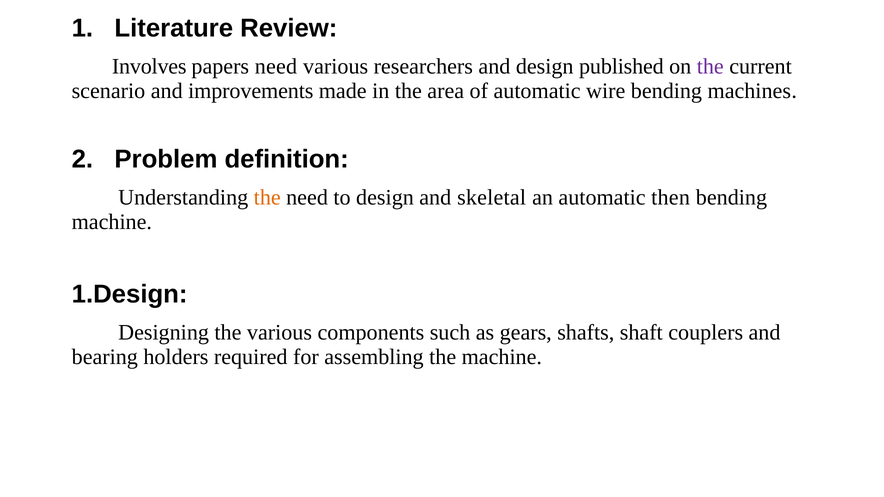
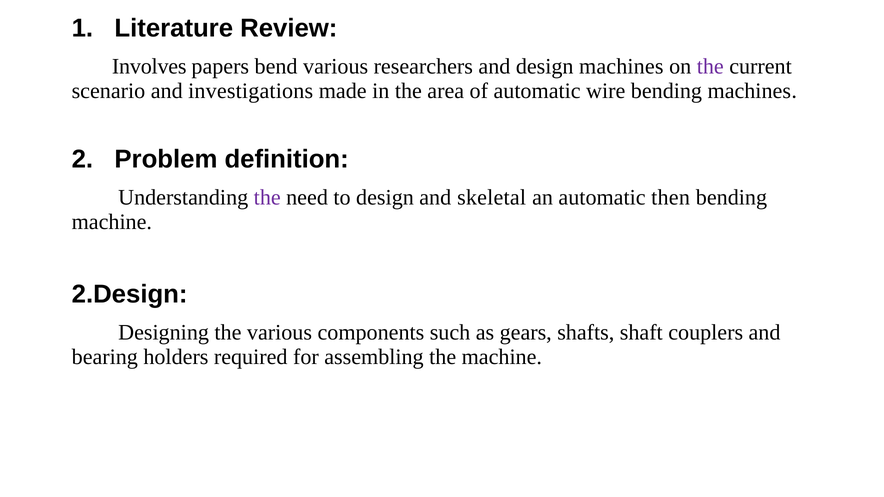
papers need: need -> bend (276, 66)
design published: published -> machines (621, 66)
improvements: improvements -> investigations (251, 91)
the colour: orange -> purple (267, 197)
1.Design: 1.Design -> 2.Design (130, 294)
